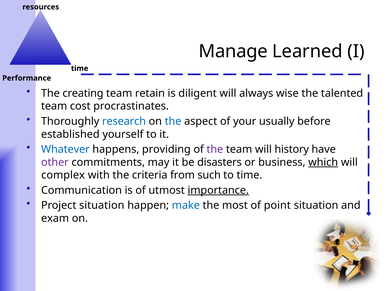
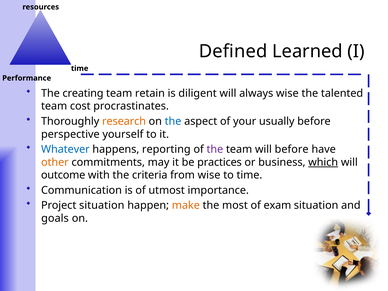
Manage: Manage -> Defined (233, 51)
research colour: blue -> orange (124, 121)
established: established -> perspective (70, 134)
providing: providing -> reporting (166, 149)
will history: history -> before (292, 149)
other colour: purple -> orange (55, 162)
disasters: disasters -> practices (220, 162)
complex: complex -> outcome (63, 175)
from such: such -> wise (209, 175)
importance underline: present -> none (218, 190)
make colour: blue -> orange (186, 205)
point: point -> exam (277, 205)
exam: exam -> goals (55, 218)
